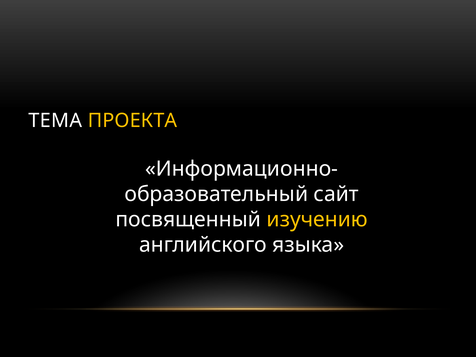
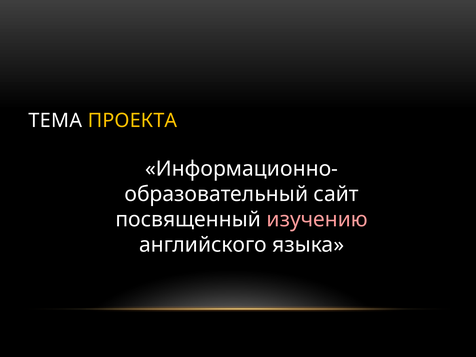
изучению colour: yellow -> pink (317, 220)
